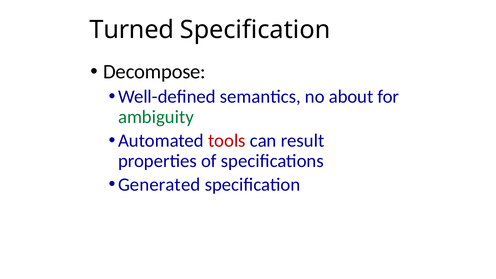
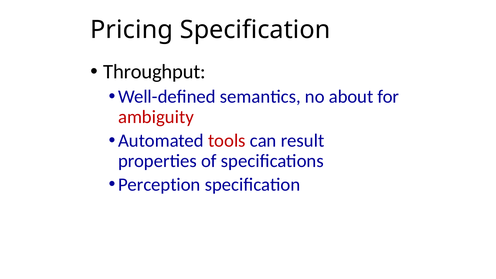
Turned: Turned -> Pricing (132, 30)
Decompose: Decompose -> Throughput (154, 72)
ambiguity colour: green -> red (156, 117)
Generated: Generated -> Perception (159, 185)
